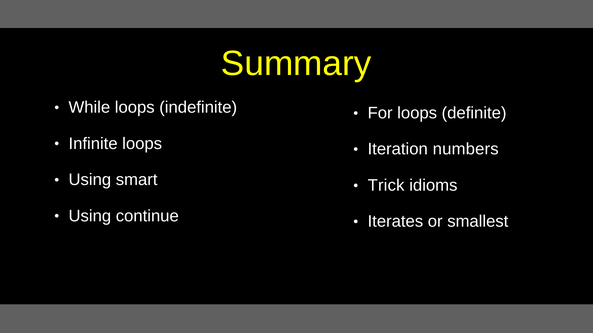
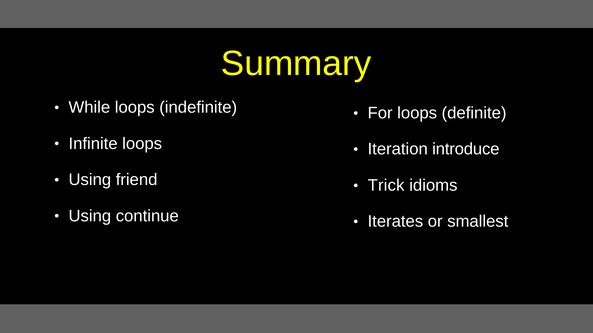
numbers: numbers -> introduce (466, 149)
smart: smart -> friend (137, 180)
